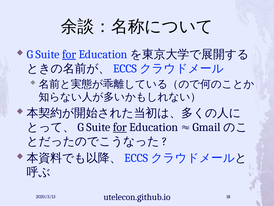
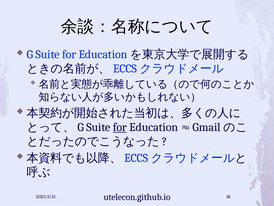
for underline: present -> none (69, 54)
